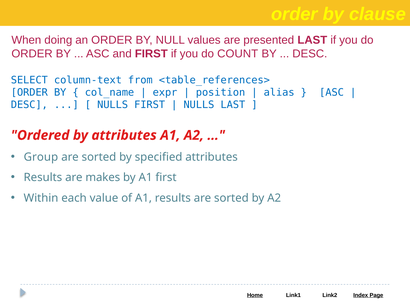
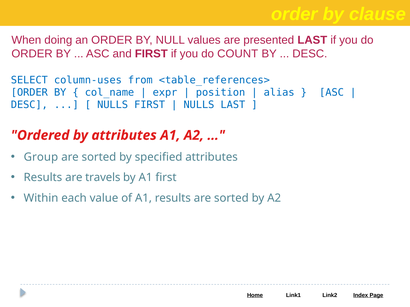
column-text: column-text -> column-uses (88, 80)
makes: makes -> travels (103, 178)
